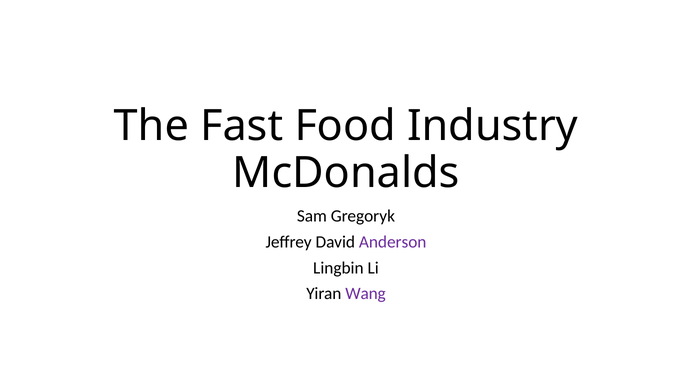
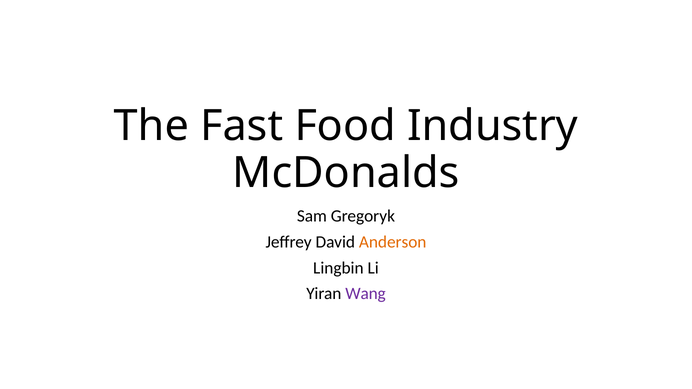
Anderson colour: purple -> orange (393, 242)
